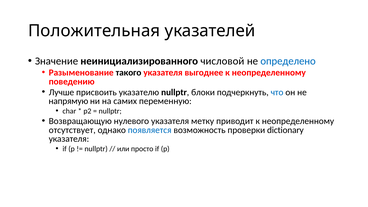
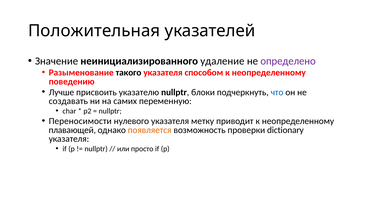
числовой: числовой -> удаление (222, 61)
определено colour: blue -> purple (288, 61)
выгоднее: выгоднее -> способом (204, 73)
напрямую: напрямую -> создавать (68, 101)
Возвращающую: Возвращающую -> Переносимости (80, 121)
отсутствует: отсутствует -> плавающей (72, 130)
появляется colour: blue -> orange (150, 130)
